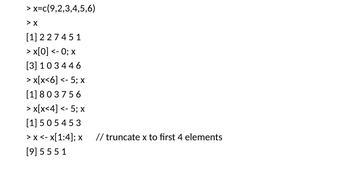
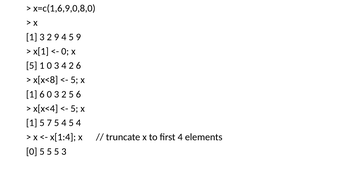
x=c(9,2,3,4,5,6: x=c(9,2,3,4,5,6 -> x=c(1,6,9,0,8,0 (64, 8)
1 2: 2 -> 3 (42, 37)
2 7: 7 -> 9 (57, 37)
4 5 1: 1 -> 9 (78, 37)
x[0: x[0 -> x[1 (41, 51)
3: 3 -> 5 (32, 66)
4 4: 4 -> 2 (71, 66)
x[x<6: x[x<6 -> x[x<8 (46, 80)
1 8: 8 -> 6 (42, 94)
0 3 7: 7 -> 2 (64, 94)
5 0: 0 -> 7 (49, 123)
4 5 3: 3 -> 4 (78, 123)
9: 9 -> 0 (32, 152)
5 5 1: 1 -> 3 (64, 152)
